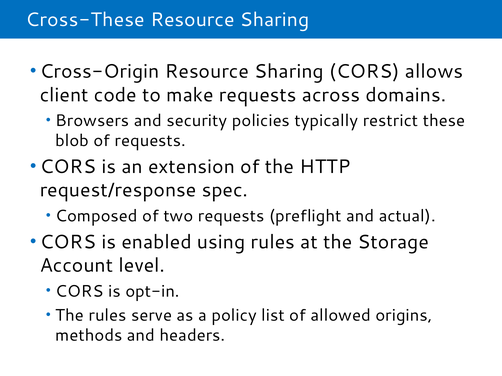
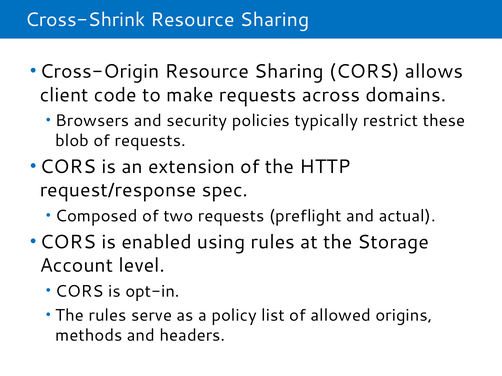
Cross-These: Cross-These -> Cross-Shrink (85, 20)
